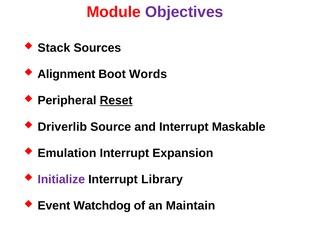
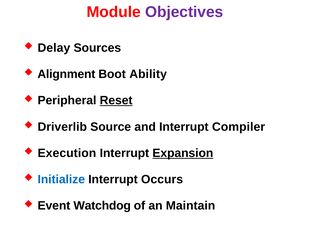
Stack: Stack -> Delay (54, 48)
Words: Words -> Ability (148, 74)
Maskable: Maskable -> Compiler (239, 127)
Emulation: Emulation -> Execution (67, 153)
Expansion underline: none -> present (183, 153)
Initialize colour: purple -> blue (61, 179)
Library: Library -> Occurs (162, 179)
